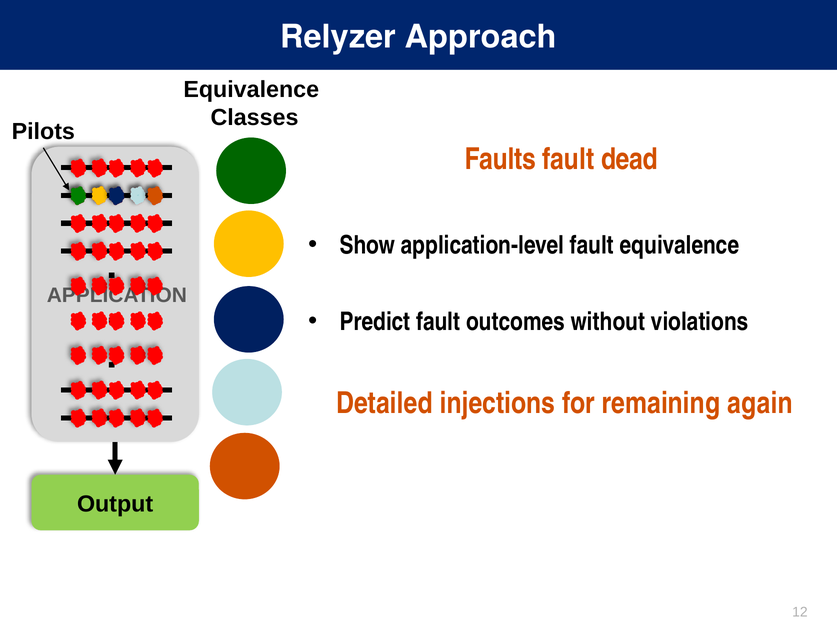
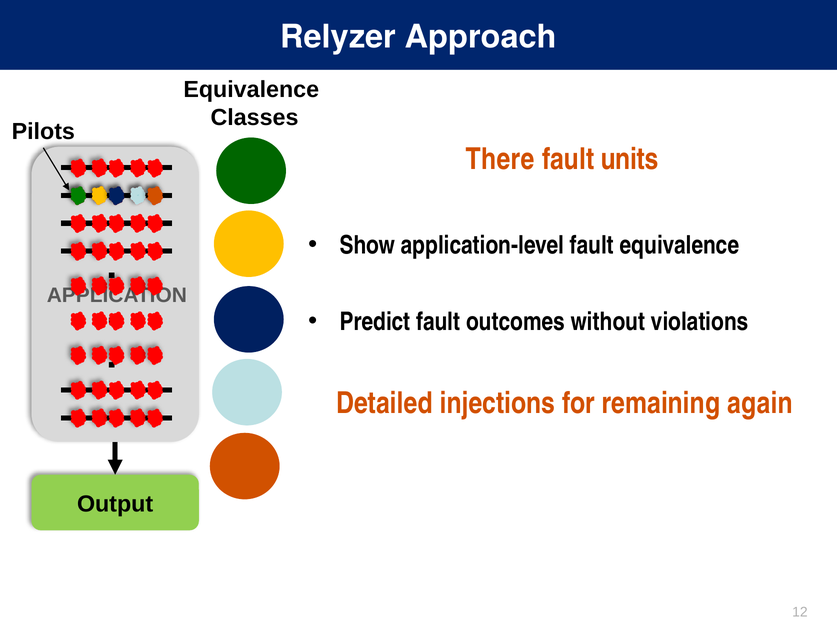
Faults: Faults -> There (500, 159)
dead: dead -> units (630, 159)
